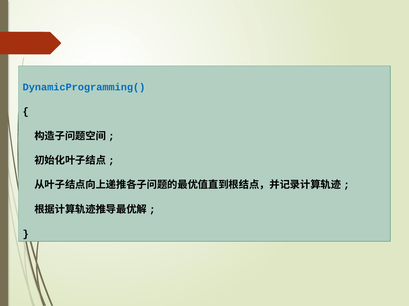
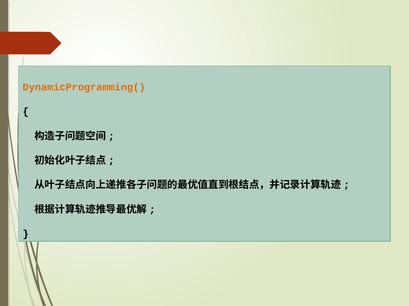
DynamicProgramming( colour: blue -> orange (84, 87)
